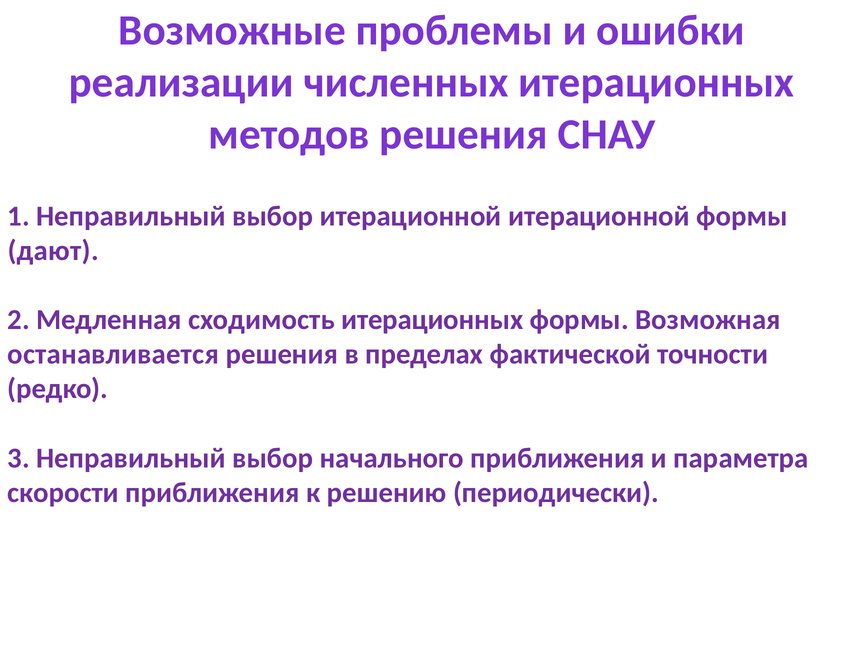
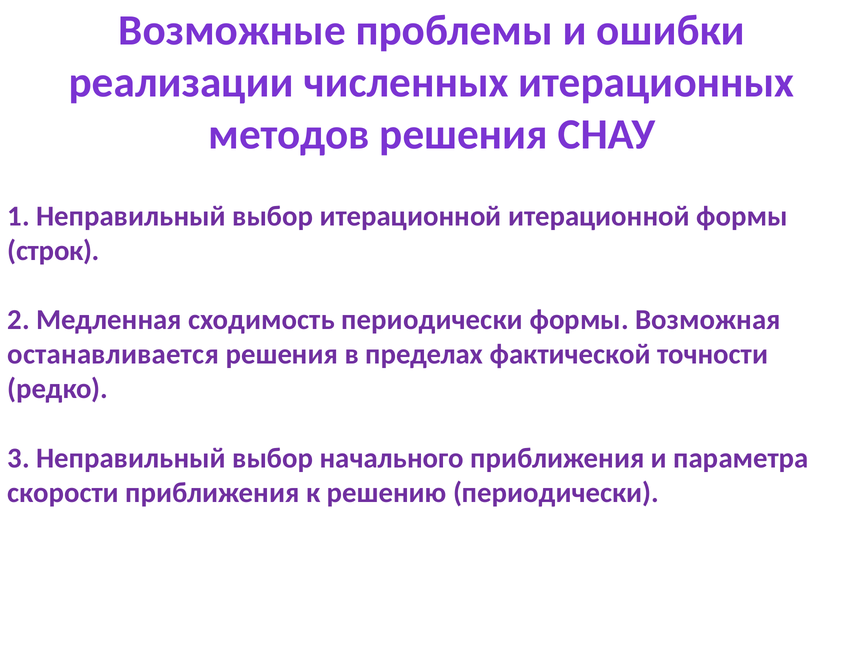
дают: дают -> строк (54, 251)
сходимость итерационных: итерационных -> периодически (432, 320)
